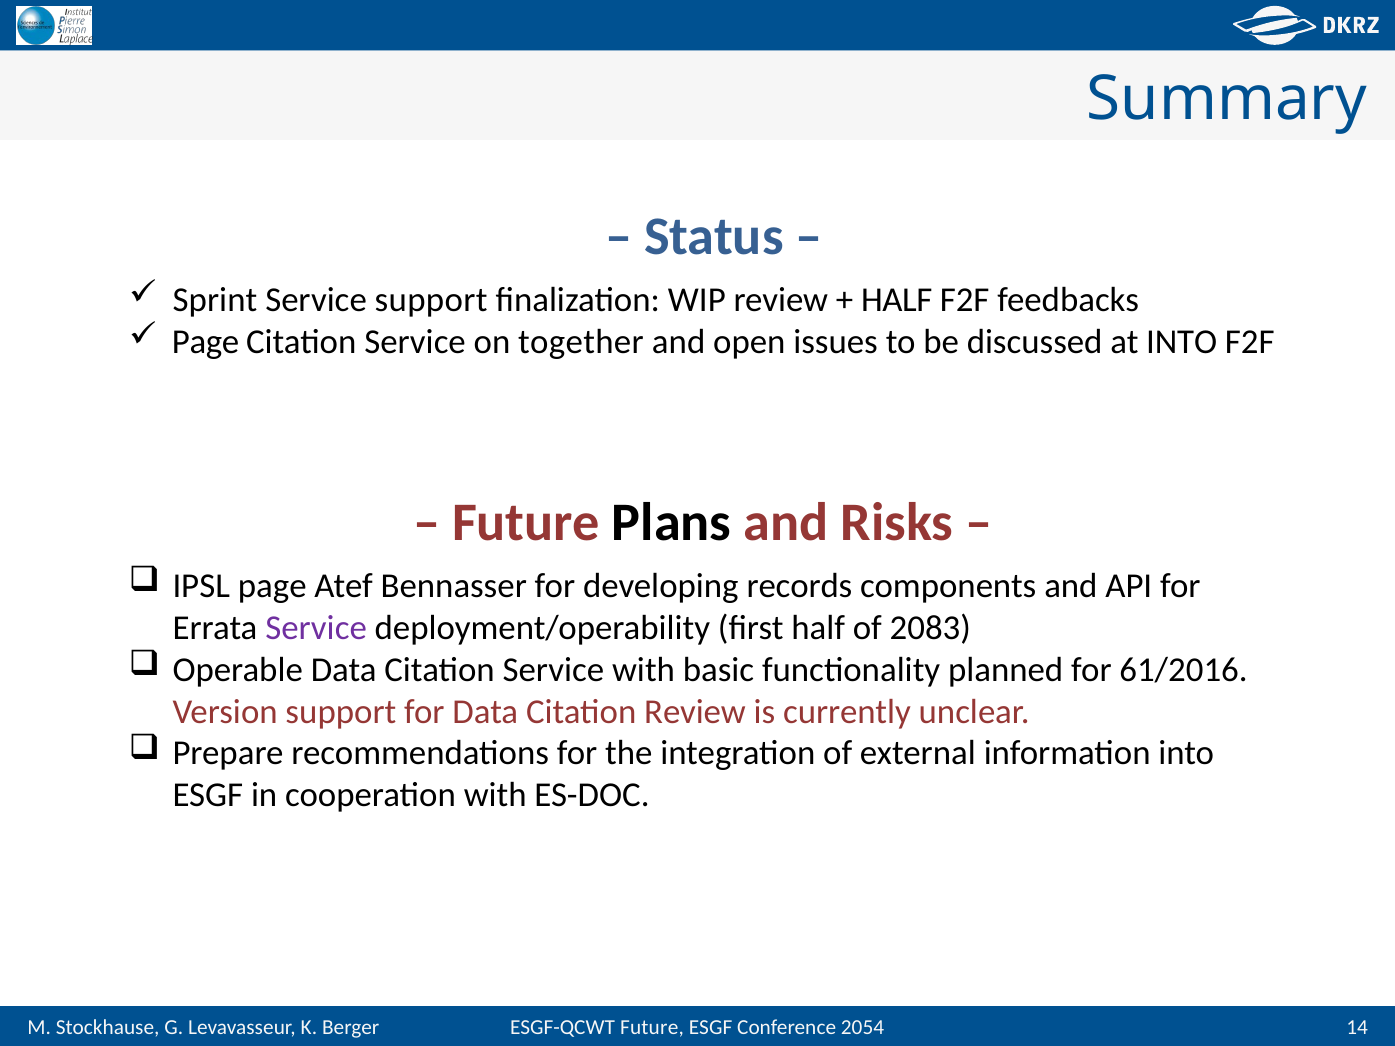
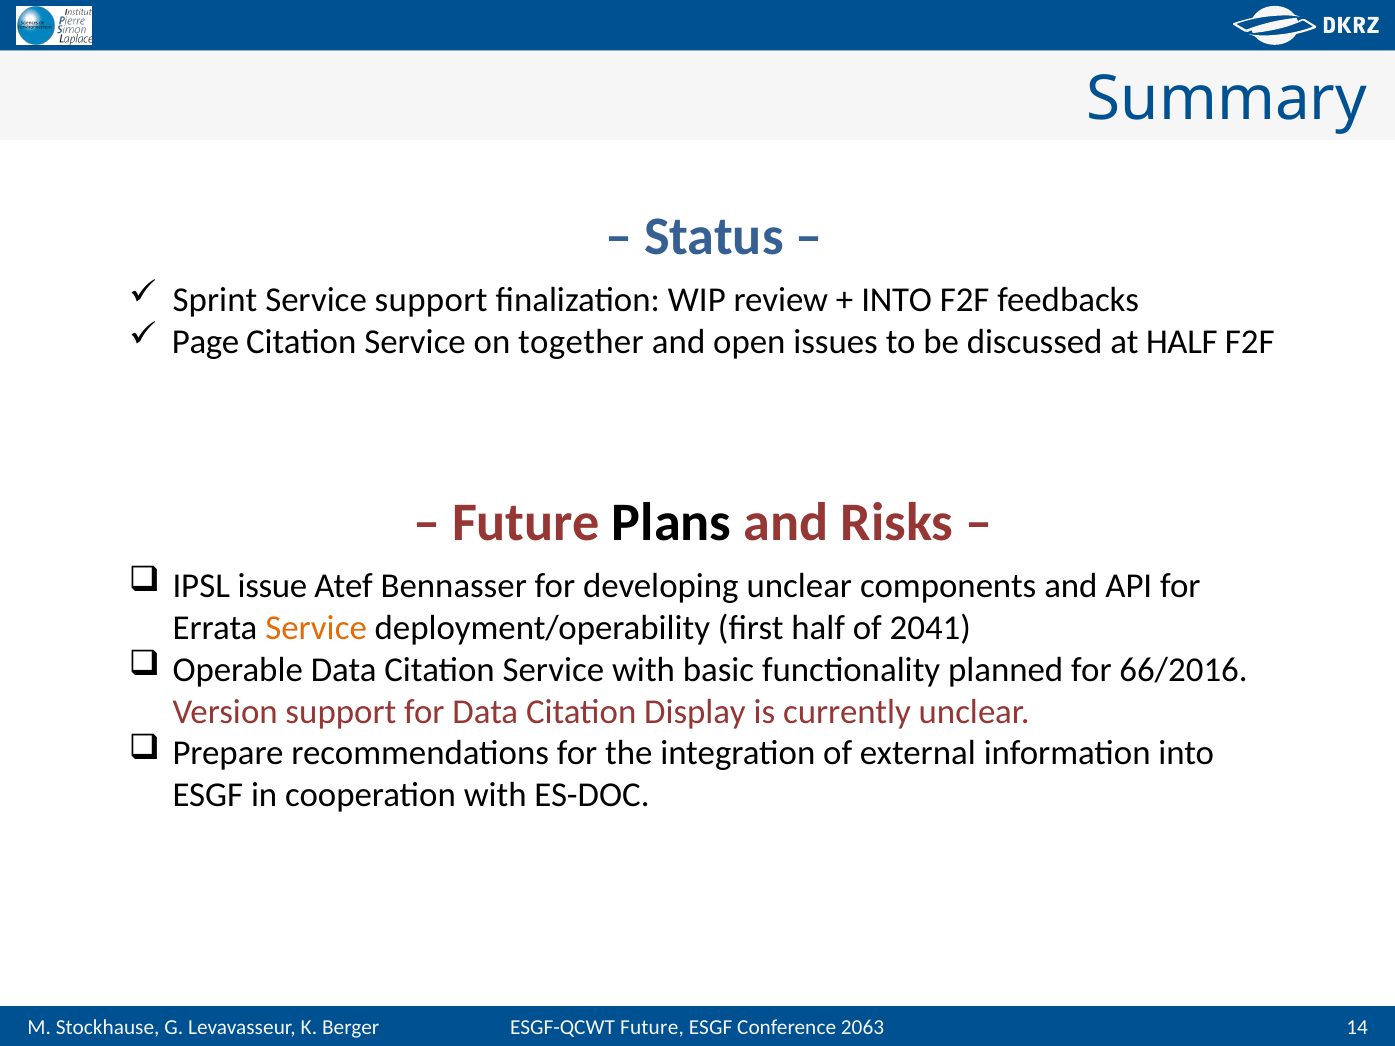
HALF: HALF -> INTO (897, 300)
at INTO: INTO -> HALF (1182, 342)
IPSL page: page -> issue (272, 586)
developing records: records -> unclear (799, 586)
Service colour: purple -> orange (316, 628)
2083: 2083 -> 2041 (930, 628)
61/2016: 61/2016 -> 66/2016 (1184, 670)
Citation Review: Review -> Display (695, 712)
2054: 2054 -> 2063 (863, 1028)
